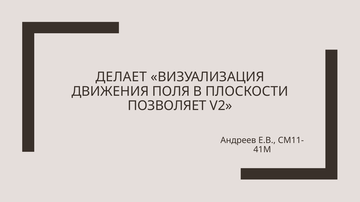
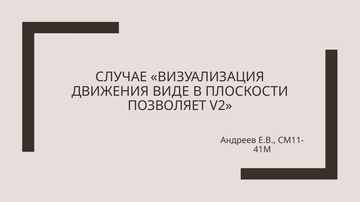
ДЕЛАЕТ: ДЕЛАЕТ -> СЛУЧАЕ (121, 77)
ПОЛЯ: ПОЛЯ -> ВИДЕ (171, 92)
